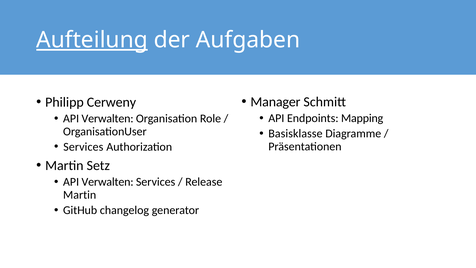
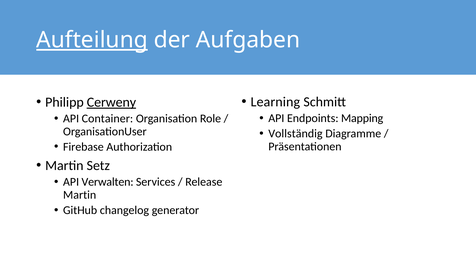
Manager: Manager -> Learning (275, 102)
Cerweny underline: none -> present (111, 102)
Verwalten: Verwalten -> Container (107, 118)
Basisklasse: Basisklasse -> Vollständig (295, 134)
Services: Services -> Firebase (83, 147)
